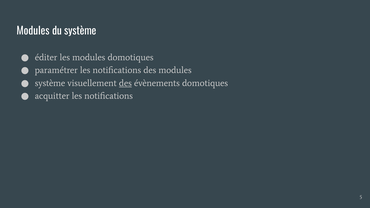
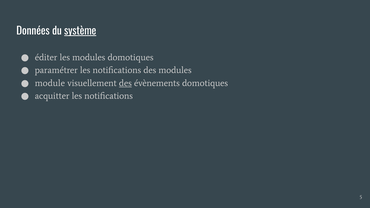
Modules: Modules -> Données (33, 31)
système underline: none -> present (80, 31)
système: système -> module (50, 83)
